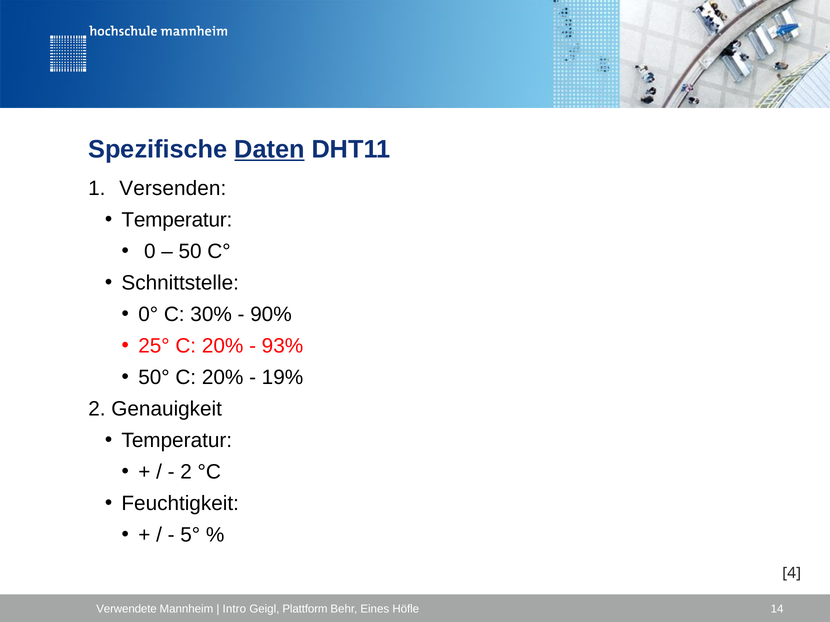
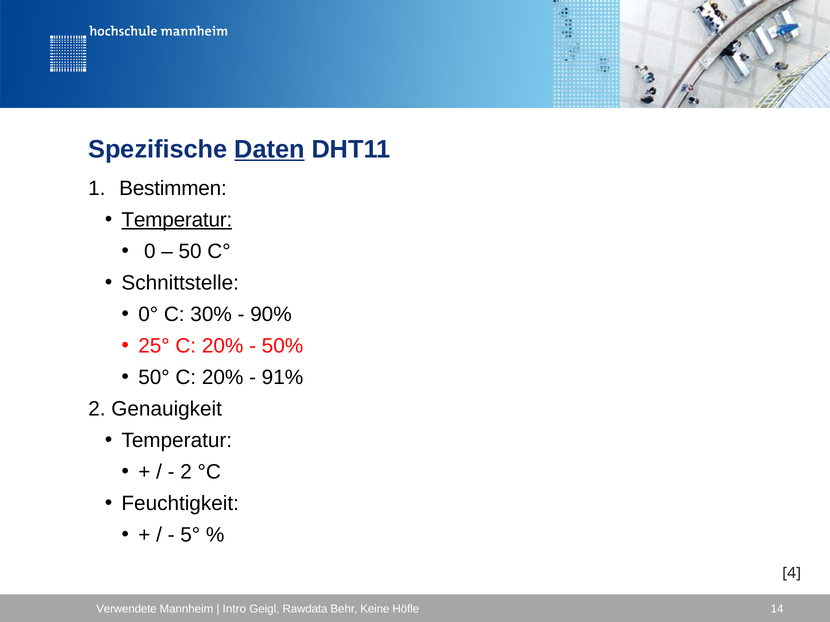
Versenden: Versenden -> Bestimmen (173, 188)
Temperatur underline: none -> present (177, 220)
93%: 93% -> 50% (282, 346)
19%: 19% -> 91% (282, 378)
Plattform: Plattform -> Rawdata (305, 609)
Eines: Eines -> Keine (375, 609)
